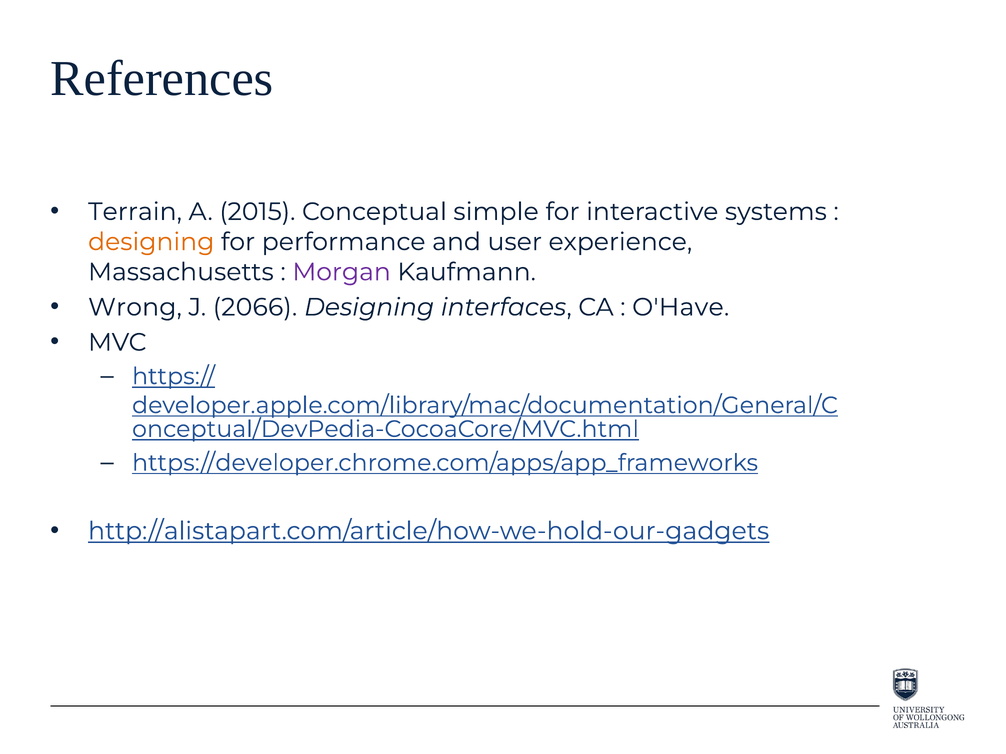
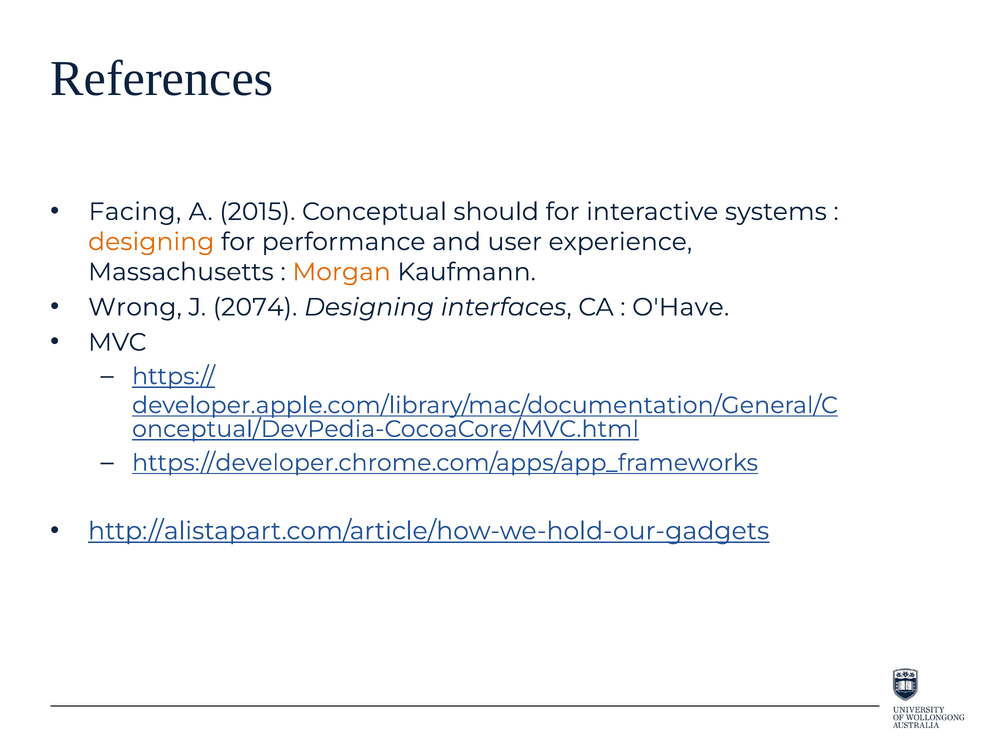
Terrain: Terrain -> Facing (135, 212)
simple: simple -> should (496, 212)
Morgan colour: purple -> orange (342, 272)
2066: 2066 -> 2074 (255, 307)
